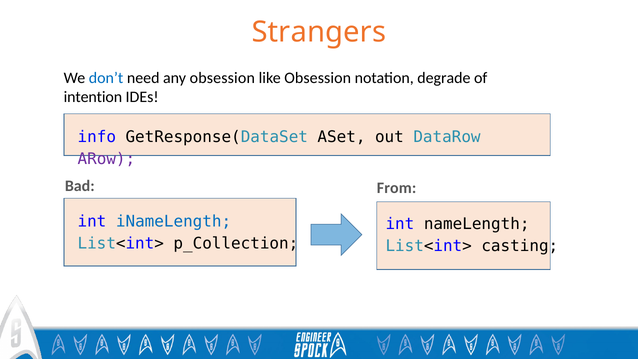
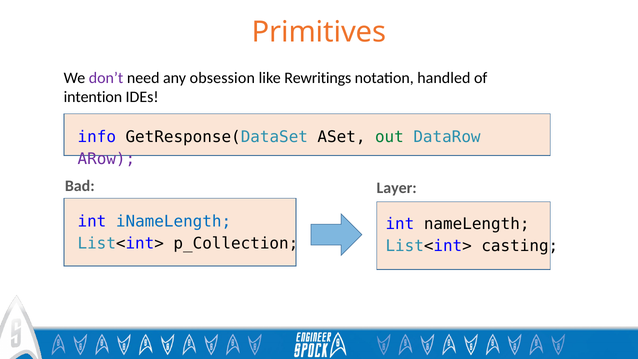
Strangers: Strangers -> Primitives (319, 32)
don’t colour: blue -> purple (106, 78)
like Obsession: Obsession -> Rewritings (318, 78)
degrade: degrade -> handled (444, 78)
out colour: black -> green (389, 137)
From: From -> Layer (397, 188)
